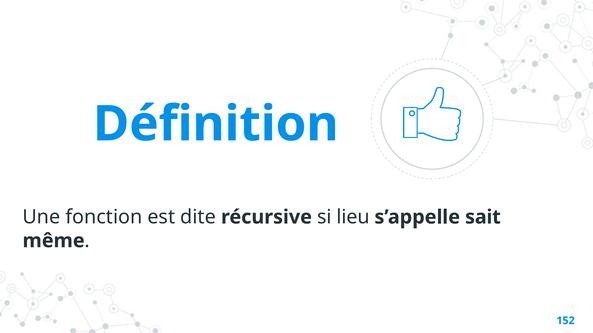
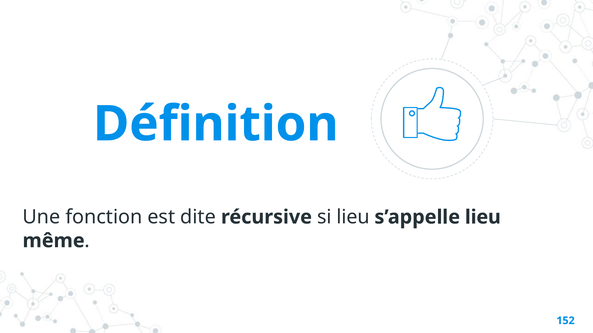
s’appelle sait: sait -> lieu (483, 217)
